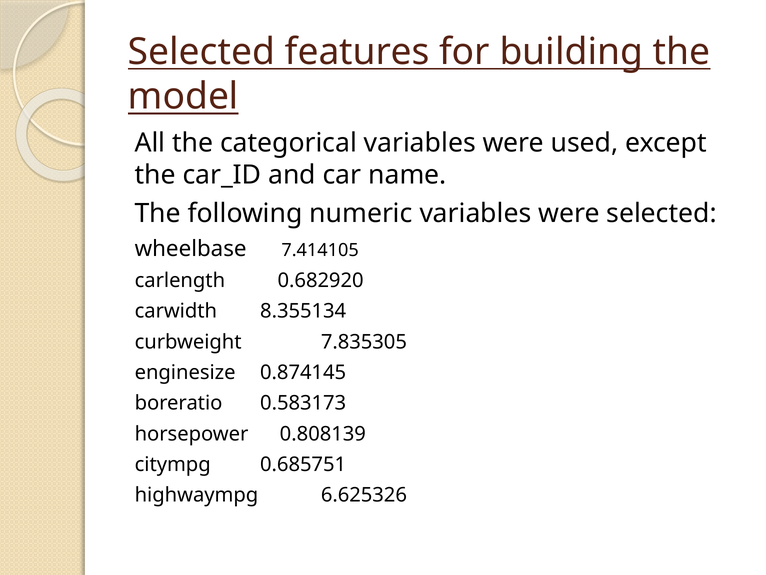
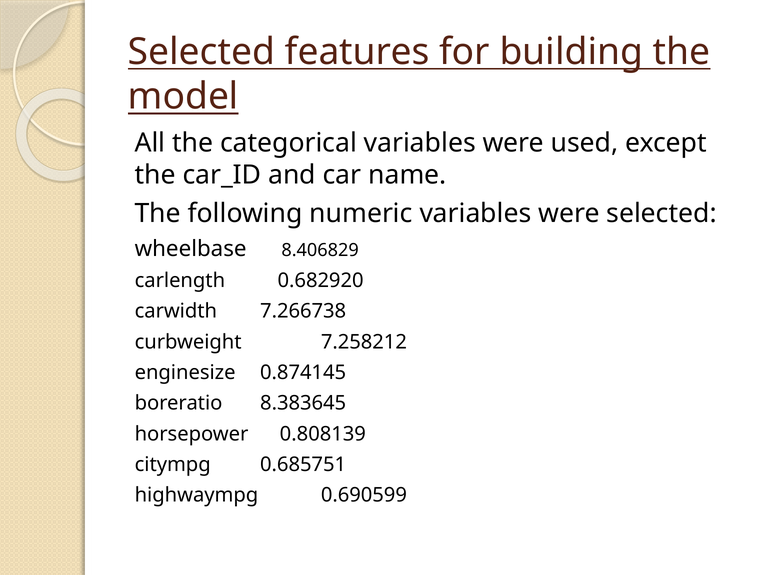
7.414105: 7.414105 -> 8.406829 (320, 250)
8.355134: 8.355134 -> 7.266738 (303, 311)
7.835305: 7.835305 -> 7.258212 (364, 342)
0.583173: 0.583173 -> 8.383645 (303, 403)
6.625326: 6.625326 -> 0.690599 (364, 495)
